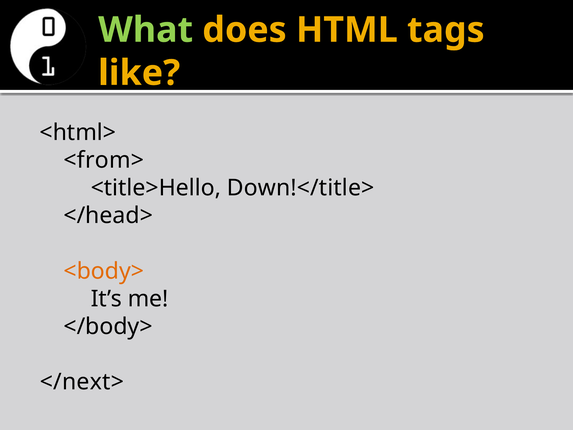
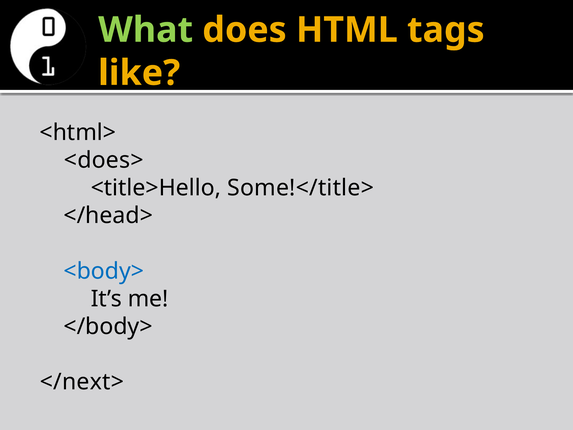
<from>: <from> -> <does> (104, 160)
Down!</title>: Down!</title> -> Some!</title> (301, 188)
<body> colour: orange -> blue (104, 271)
